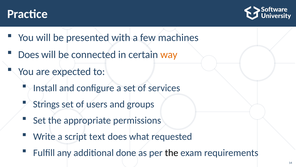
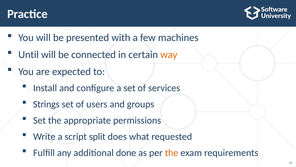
Does: Does -> Until (29, 54)
text: text -> split (97, 136)
the colour: black -> orange (172, 152)
